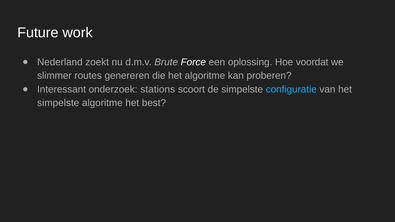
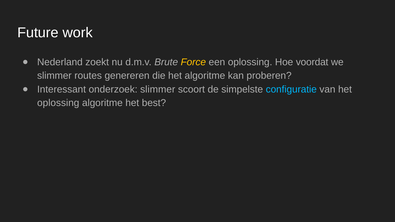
Force colour: white -> yellow (193, 62)
onderzoek stations: stations -> slimmer (158, 89)
simpelste: simpelste -> oplossing (58, 103)
